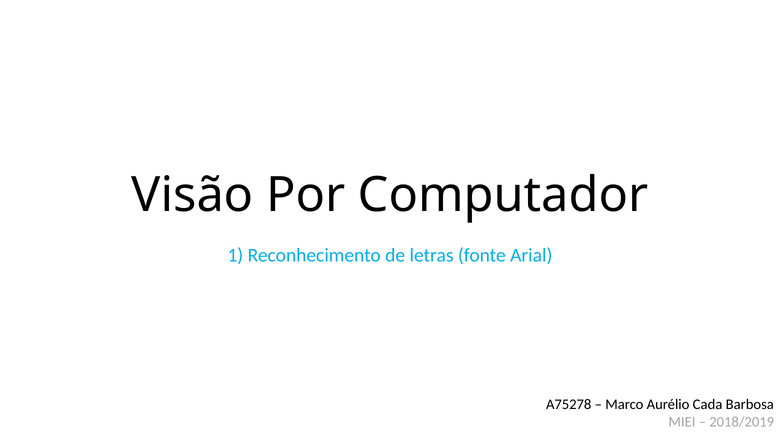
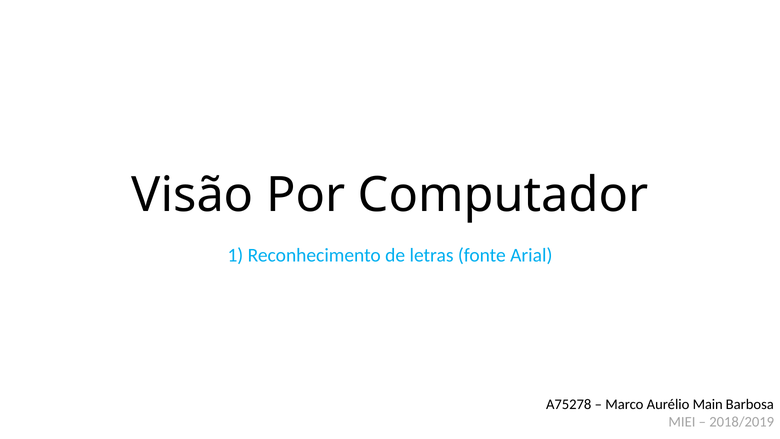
Cada: Cada -> Main (708, 404)
